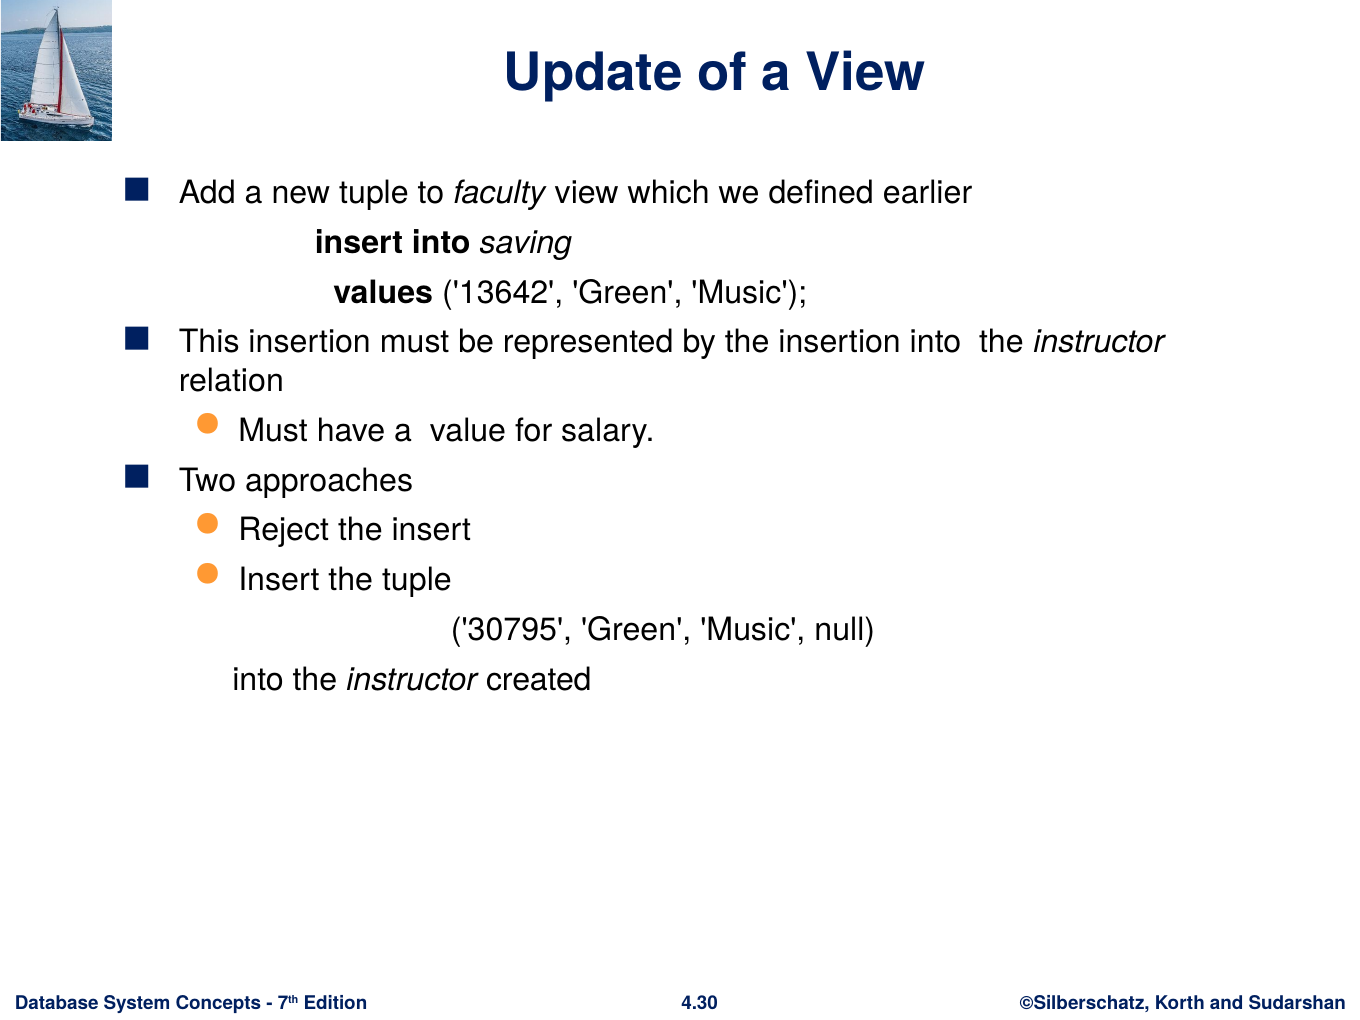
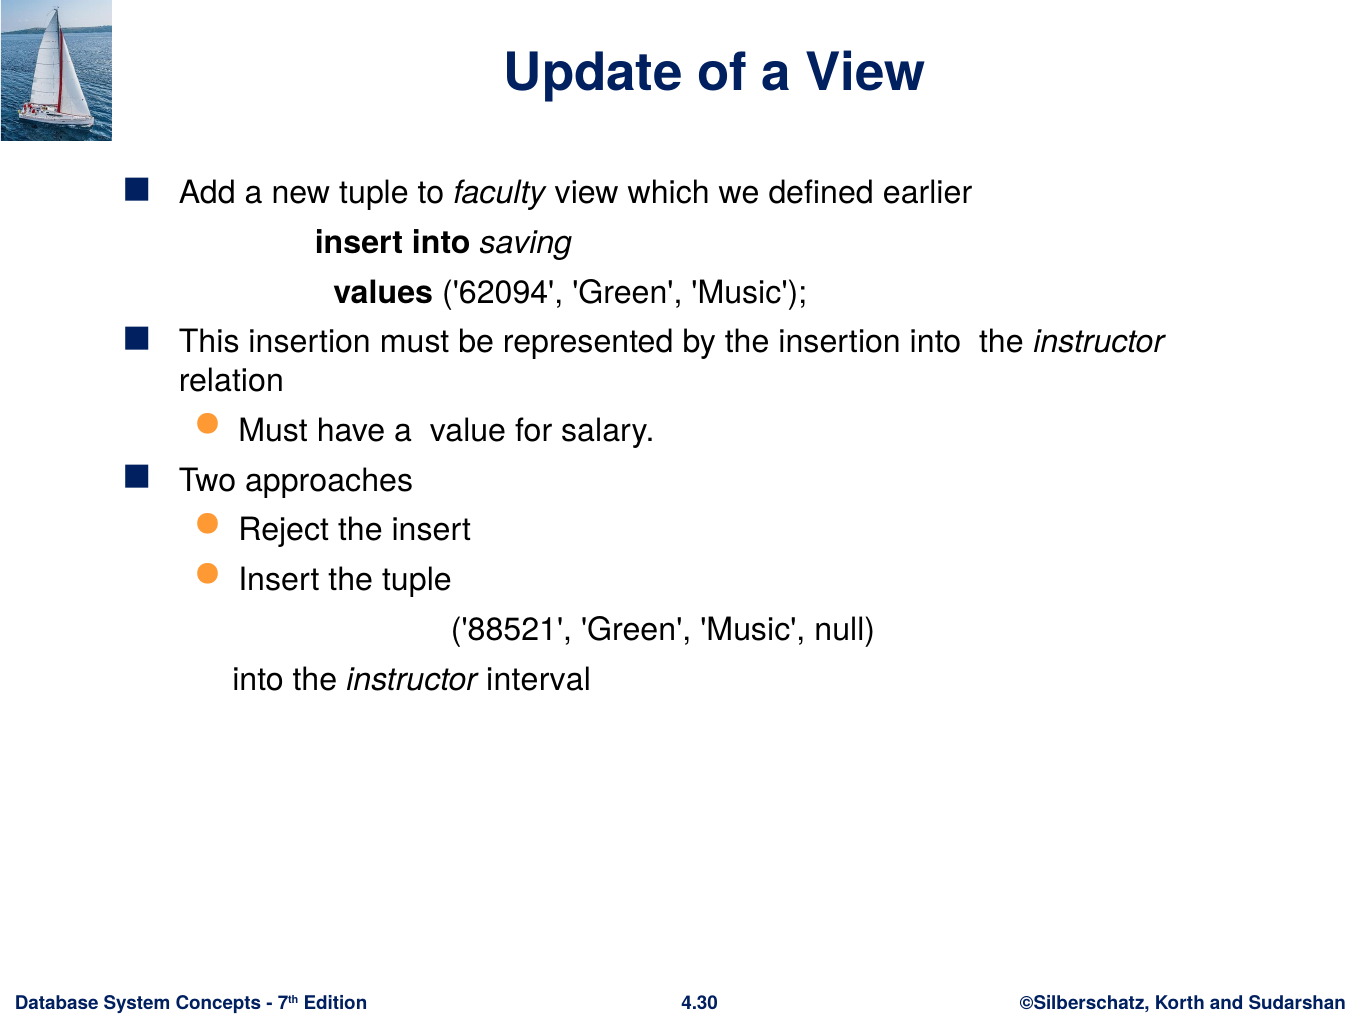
13642: 13642 -> 62094 (503, 293)
30795: 30795 -> 88521 (512, 630)
created: created -> interval (539, 680)
